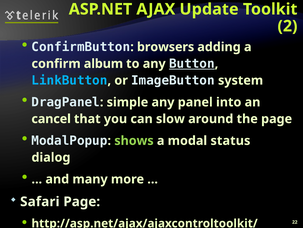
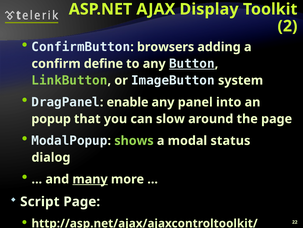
Update: Update -> Display (209, 9)
album: album -> define (103, 63)
LinkButton colour: light blue -> light green (69, 80)
simple: simple -> enable (128, 102)
cancel: cancel -> popup (51, 119)
many underline: none -> present (90, 179)
Safari: Safari -> Script (40, 201)
